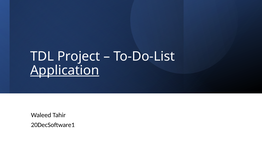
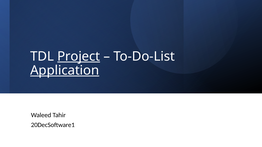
Project underline: none -> present (79, 56)
